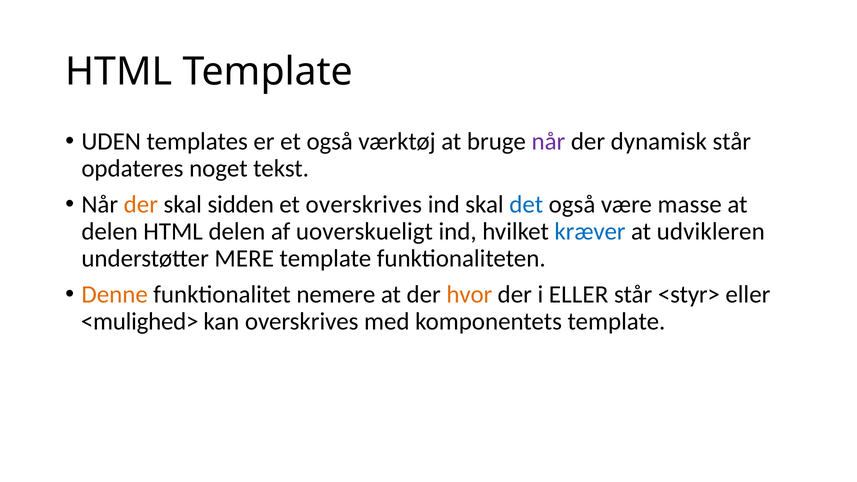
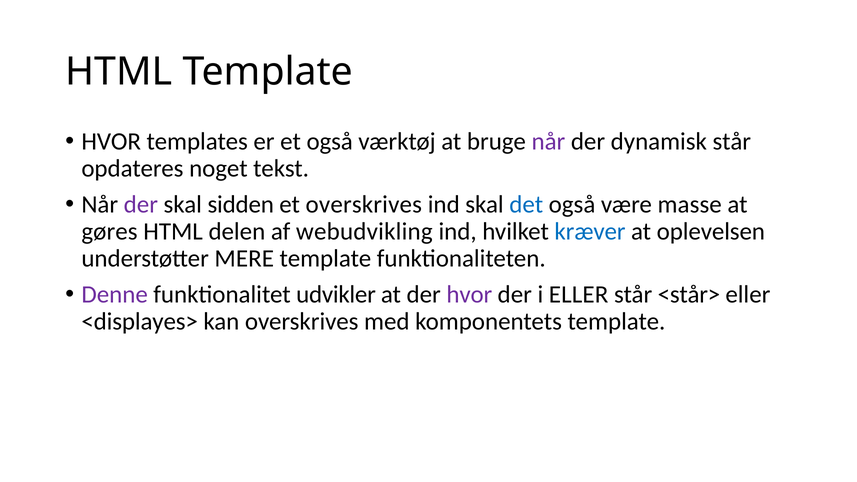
UDEN: UDEN -> HVOR (111, 142)
der colour: orange -> purple (141, 205)
delen: delen -> gøres (110, 232)
uoverskueligt: uoverskueligt -> webudvikling (364, 232)
udvikleren: udvikleren -> oplevelsen (711, 232)
Denne colour: orange -> purple (115, 294)
nemere: nemere -> udvikler (336, 294)
hvor colour: orange -> purple (469, 294)
<styr>: <styr> -> <står> (689, 294)
<mulighed>: <mulighed> -> <displayes> (140, 321)
